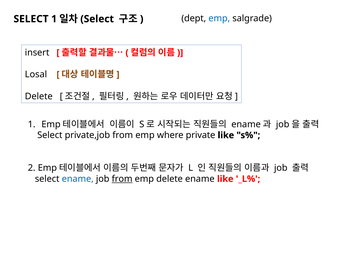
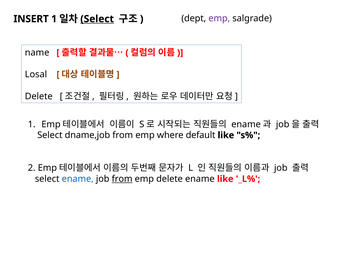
emp colour: blue -> purple (219, 18)
SELECT: SELECT -> INSERT (31, 19)
Select underline: none -> present (97, 19)
insert: insert -> name (37, 52)
private,job: private,job -> dname,job (87, 135)
private: private -> default (201, 135)
